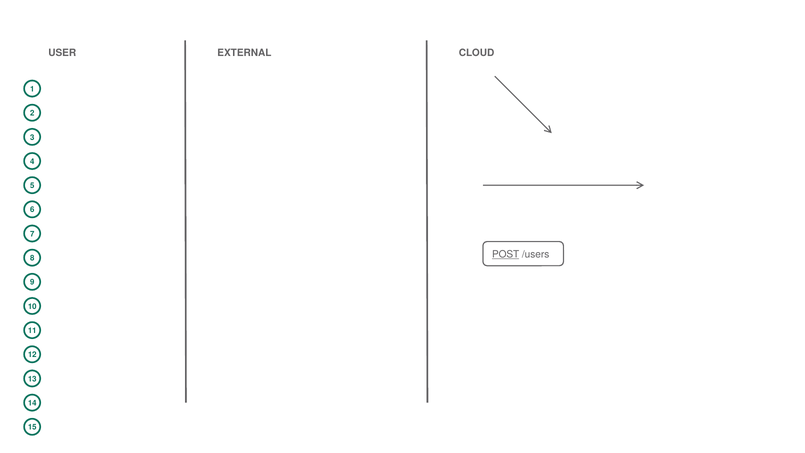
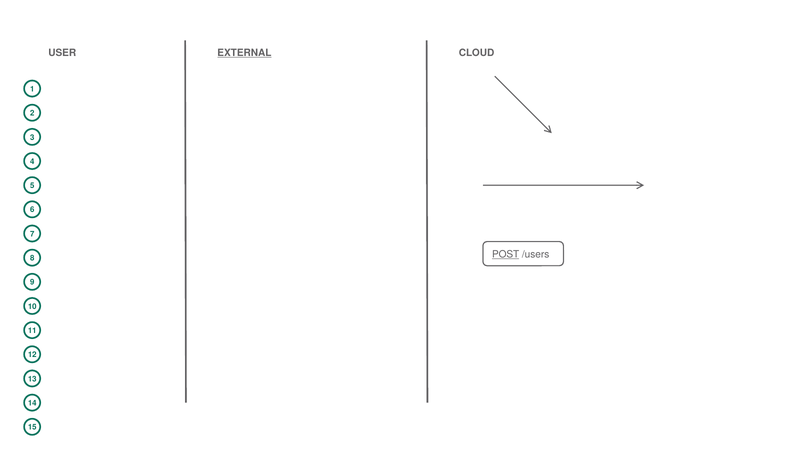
EXTERNAL underline: none -> present (244, 53)
